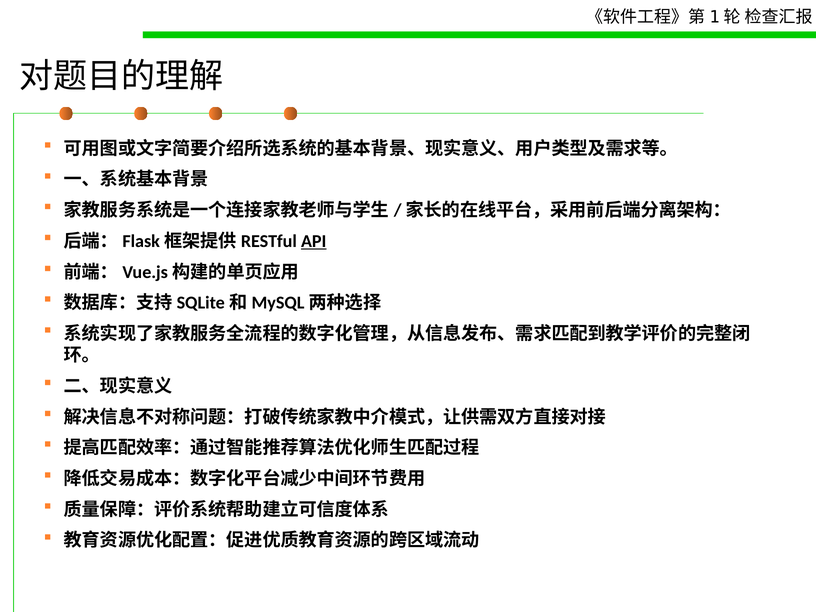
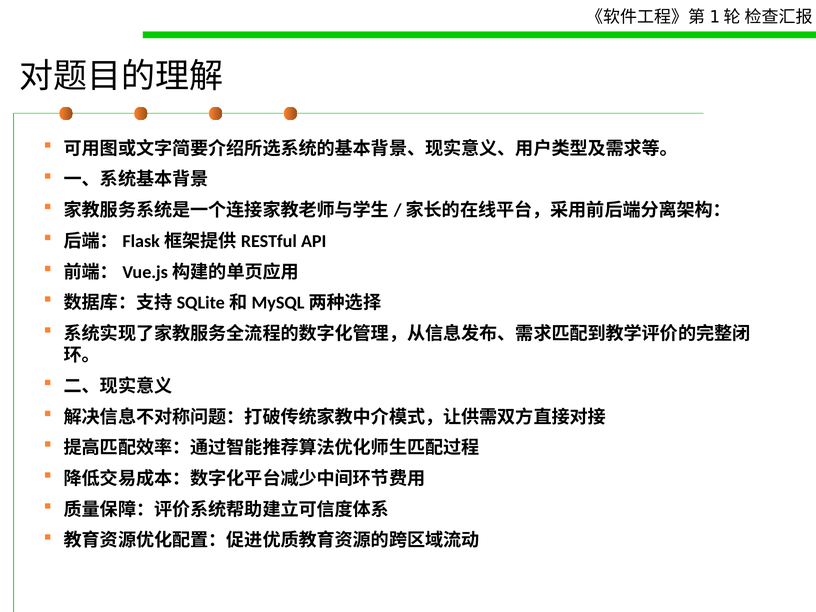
API underline: present -> none (314, 241)
